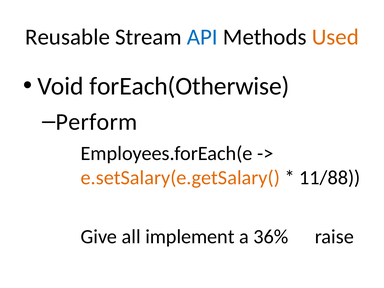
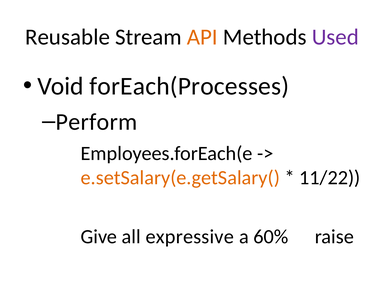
API colour: blue -> orange (202, 37)
Used colour: orange -> purple (335, 37)
forEach(Otherwise: forEach(Otherwise -> forEach(Processes (189, 86)
11/88: 11/88 -> 11/22 (330, 178)
implement: implement -> expressive (190, 237)
36%: 36% -> 60% (271, 237)
